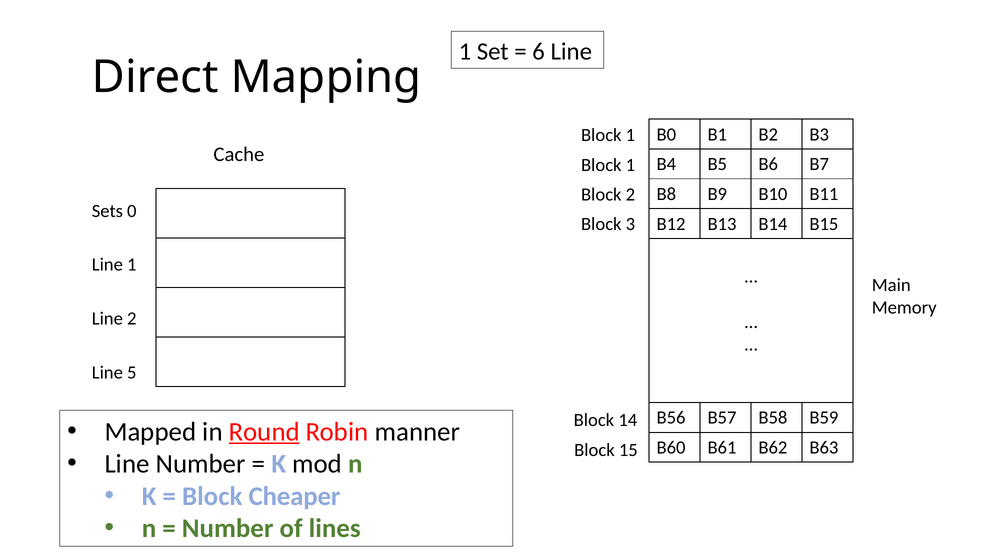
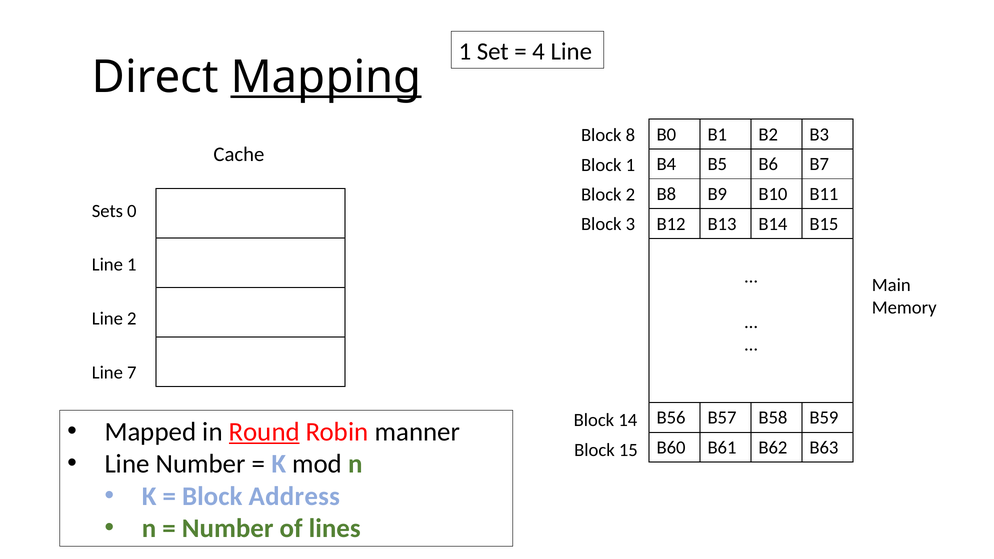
6: 6 -> 4 (539, 52)
Mapping underline: none -> present (326, 77)
1: 1 -> 8 (630, 135)
5: 5 -> 7 (132, 372)
Cheaper: Cheaper -> Address (294, 496)
